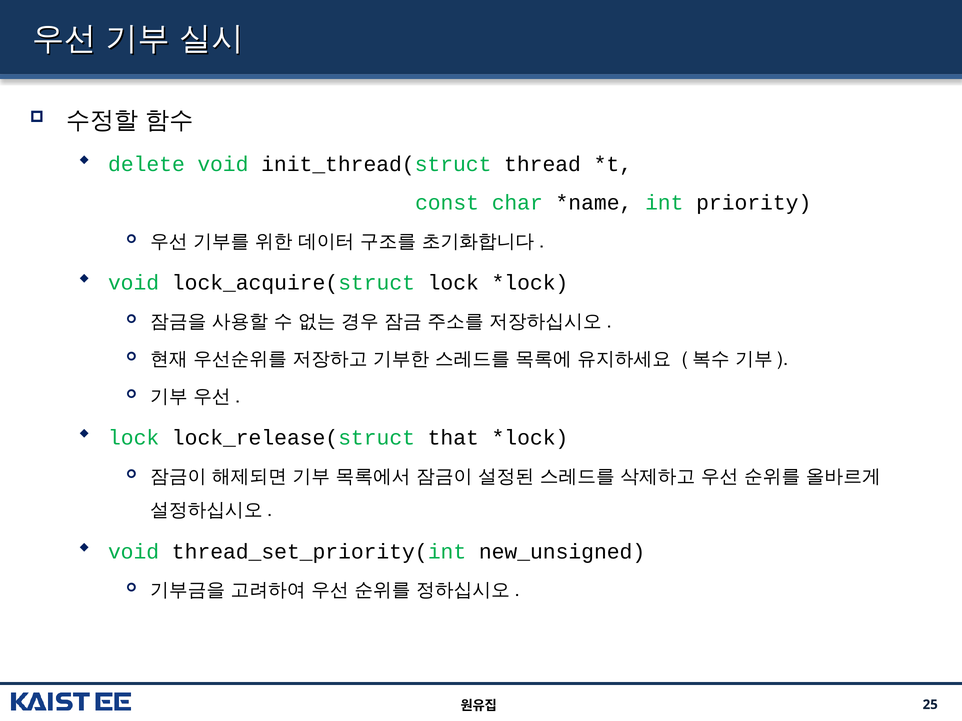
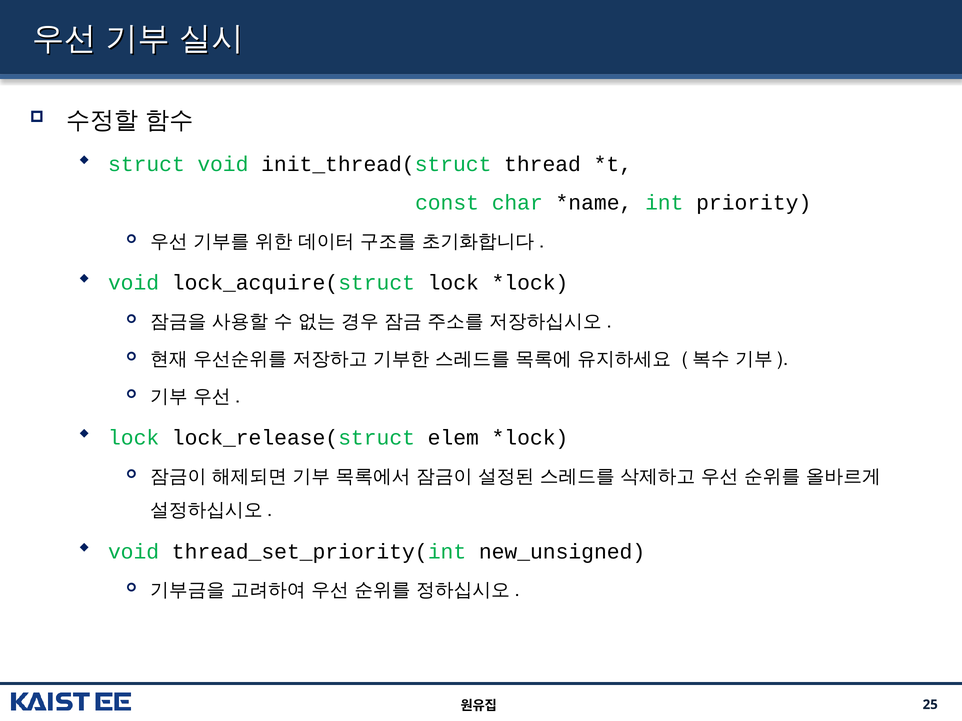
delete: delete -> struct (146, 165)
that: that -> elem (453, 438)
